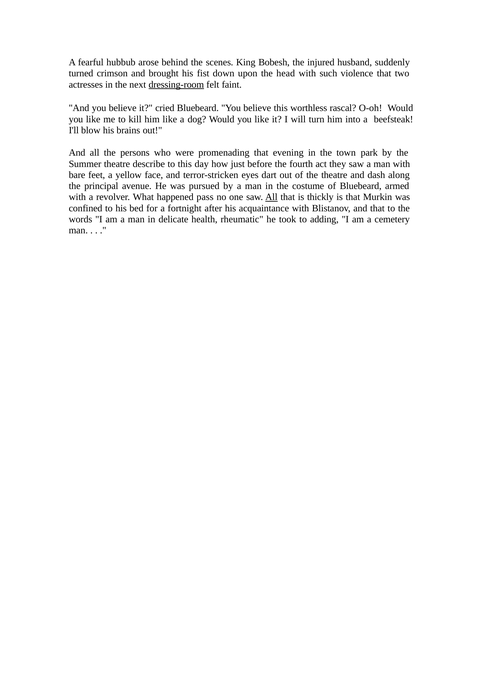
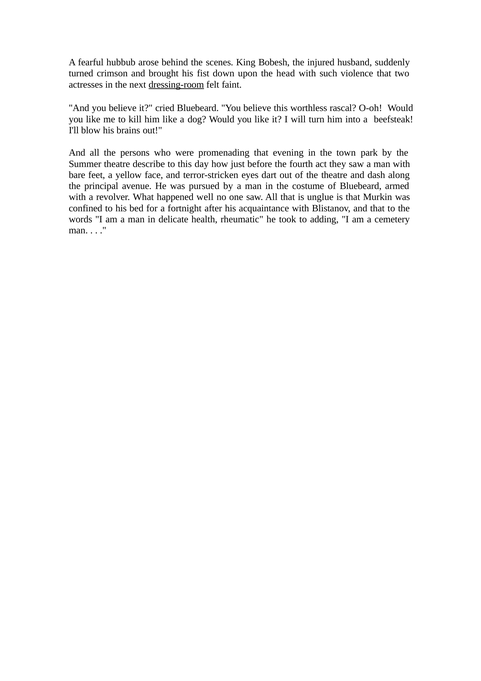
pass: pass -> well (205, 197)
All underline: present -> none (271, 197)
thickly: thickly -> unglue (320, 197)
